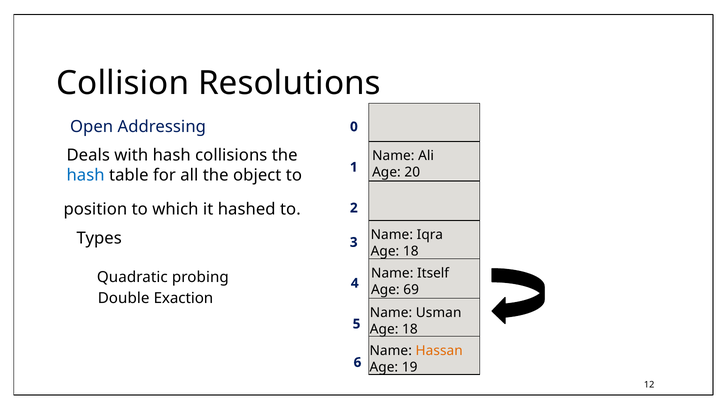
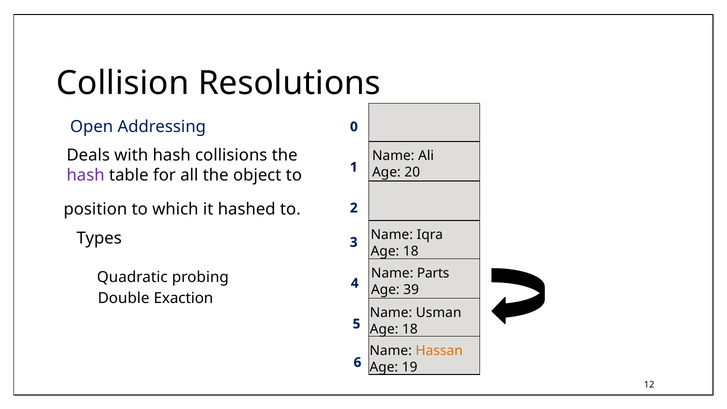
hash colour: blue -> purple (86, 175)
Itself: Itself -> Parts (433, 273)
69: 69 -> 39 (411, 289)
